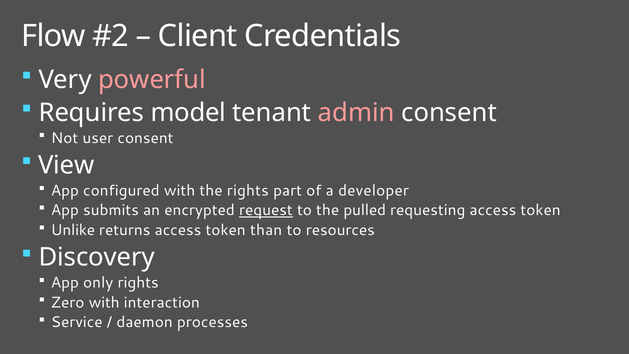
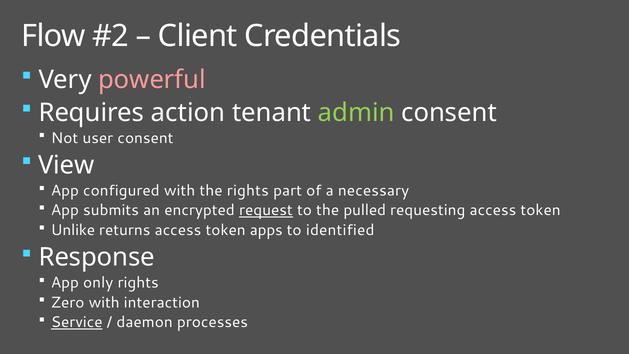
model: model -> action (188, 113)
admin colour: pink -> light green (356, 113)
developer: developer -> necessary (374, 191)
than: than -> apps (266, 230)
resources: resources -> identified (340, 230)
Discovery: Discovery -> Response (97, 257)
Service underline: none -> present (77, 322)
